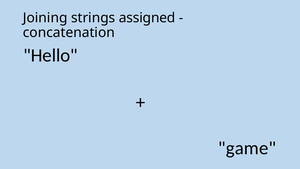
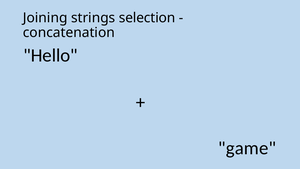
assigned: assigned -> selection (147, 18)
